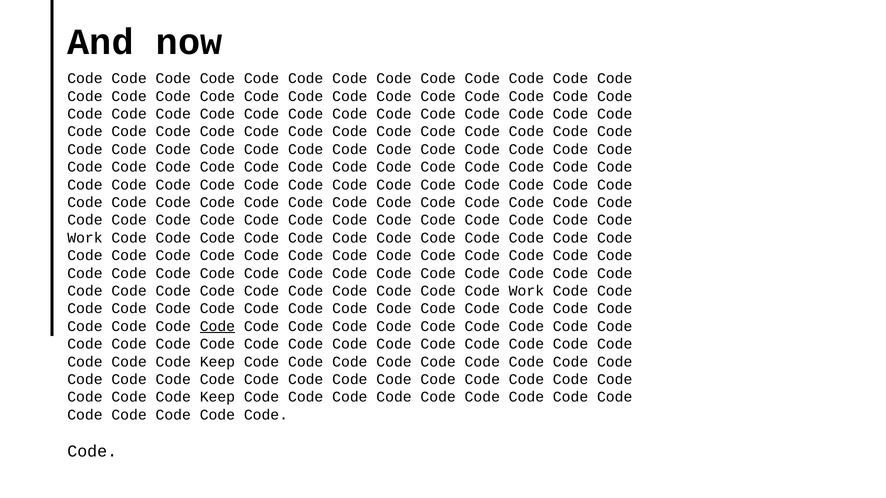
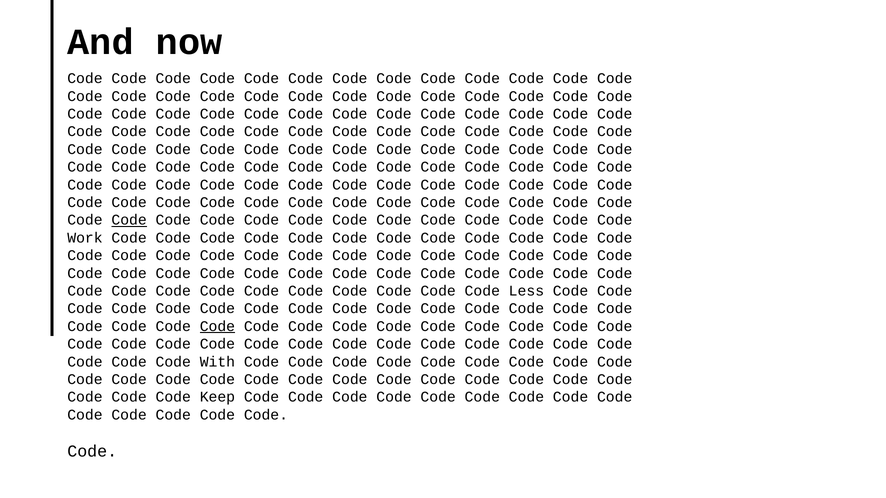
Code underline: none -> present (129, 220)
Work: Work -> Less (526, 291)
Keep: Keep -> With (217, 362)
